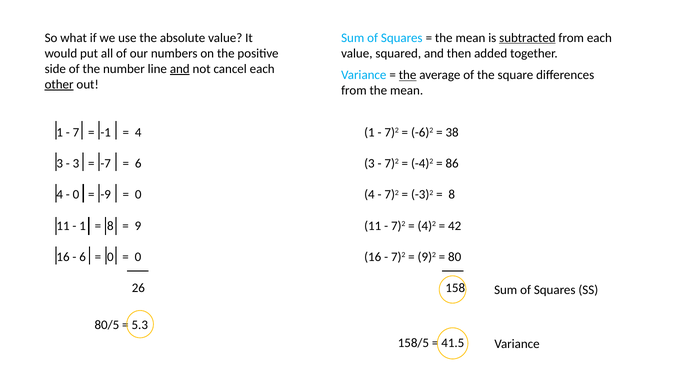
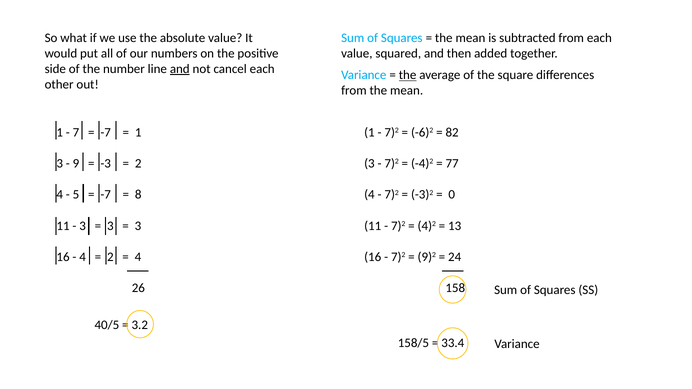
subtracted underline: present -> none (527, 38)
other underline: present -> none (59, 84)
-1: -1 -> -7 (106, 133)
4: 4 -> 1 (138, 133)
38: 38 -> 82 (452, 133)
3: 3 -> 9 (76, 164)
-7: -7 -> -3 (106, 164)
6: 6 -> 2 (138, 164)
86: 86 -> 77 (452, 164)
0: 0 -> 5 (76, 195)
-9: -9 -> -7 (106, 195)
0: 0 -> 8 (138, 195)
8: 8 -> 0 (452, 195)
1: 1 -> 3 (83, 226)
8: 8 -> 3 (110, 226)
9: 9 -> 3 (138, 226)
42: 42 -> 13 (455, 226)
6: 6 -> 4 (83, 257)
0: 0 -> 2 (110, 257)
0: 0 -> 4 (138, 257)
80: 80 -> 24 (455, 257)
80/5: 80/5 -> 40/5 (107, 325)
5.3: 5.3 -> 3.2 (140, 325)
41.5: 41.5 -> 33.4 (453, 343)
